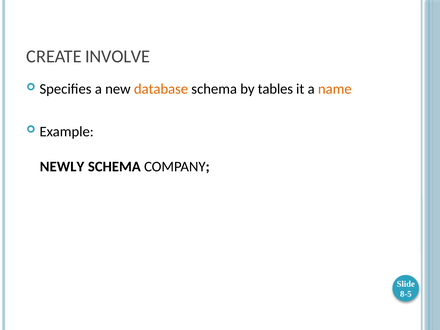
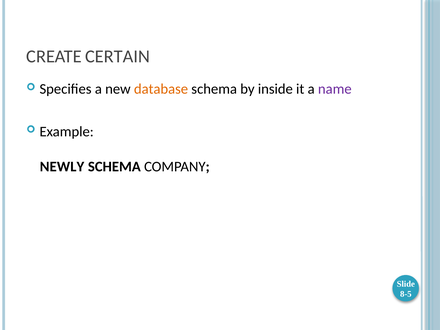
INVOLVE: INVOLVE -> CERTAIN (118, 56)
tables: tables -> inside (275, 89)
name colour: orange -> purple (335, 89)
